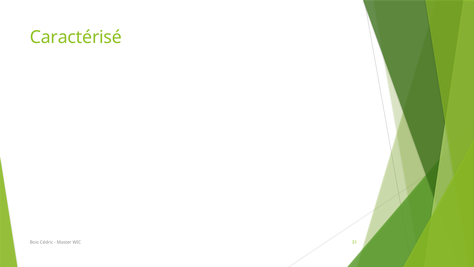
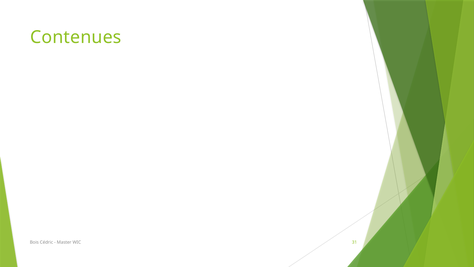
Caractérisé: Caractérisé -> Contenues (76, 37)
